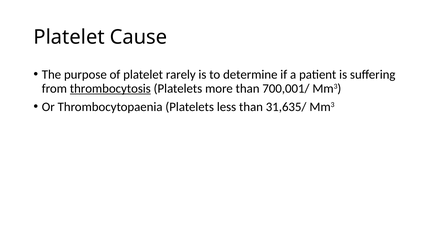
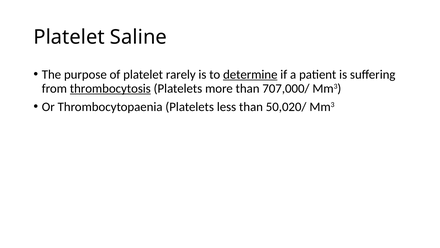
Cause: Cause -> Saline (138, 37)
determine underline: none -> present (250, 74)
700,001/: 700,001/ -> 707,000/ (286, 88)
31,635/: 31,635/ -> 50,020/ (286, 107)
